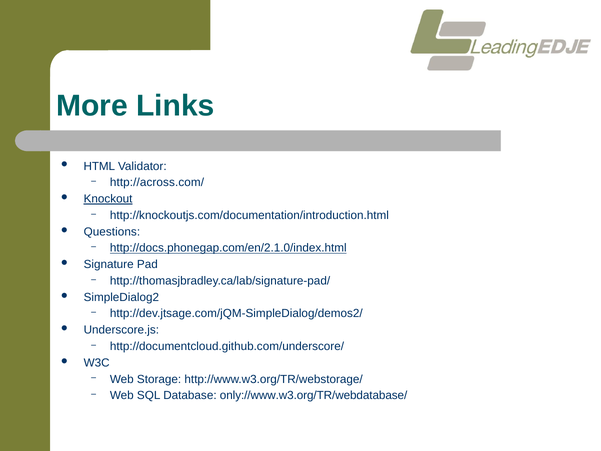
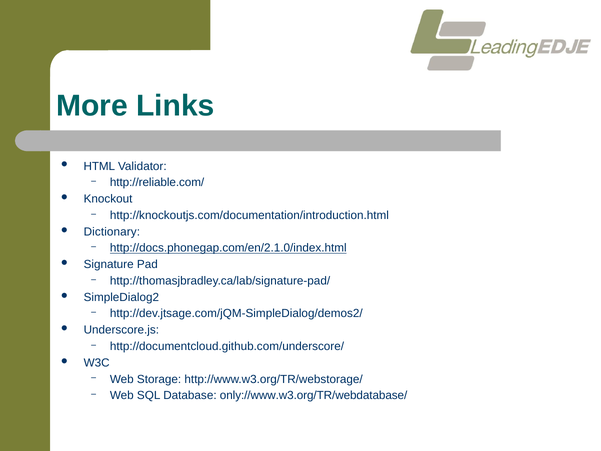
http://across.com/: http://across.com/ -> http://reliable.com/ (157, 182)
Knockout underline: present -> none (108, 199)
Questions: Questions -> Dictionary (112, 232)
